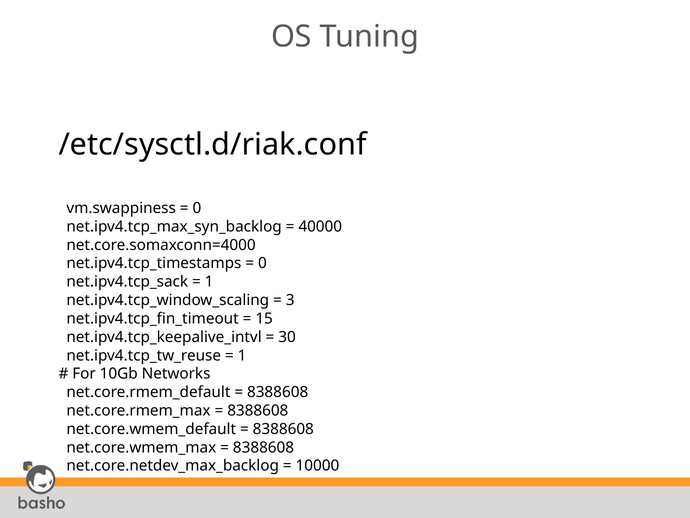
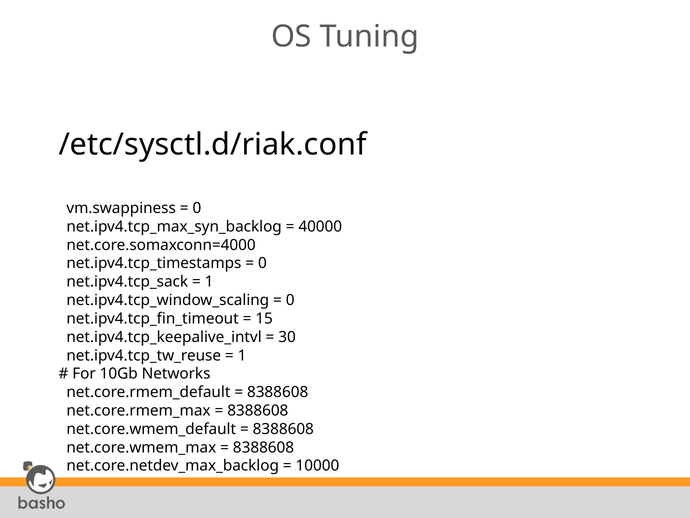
3: 3 -> 0 (290, 300)
